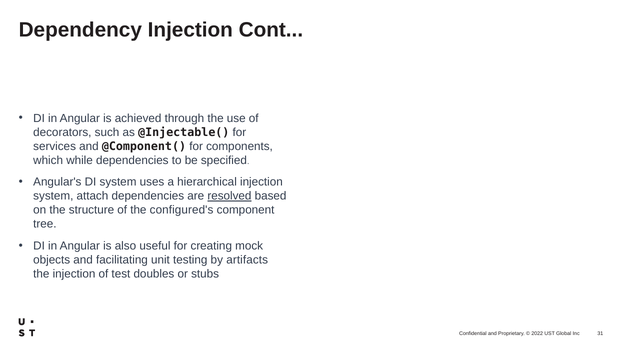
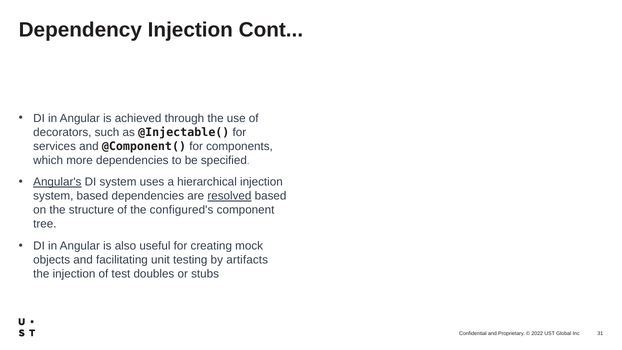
while: while -> more (80, 160)
Angular's underline: none -> present (57, 182)
system attach: attach -> based (92, 196)
